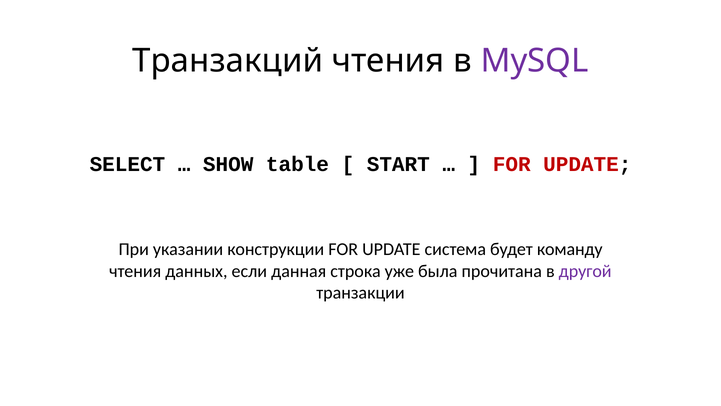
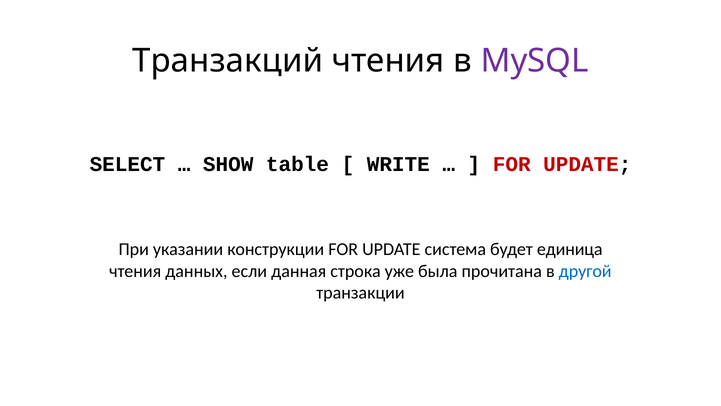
START: START -> WRITE (398, 164)
команду: команду -> единица (570, 249)
другой colour: purple -> blue (585, 271)
